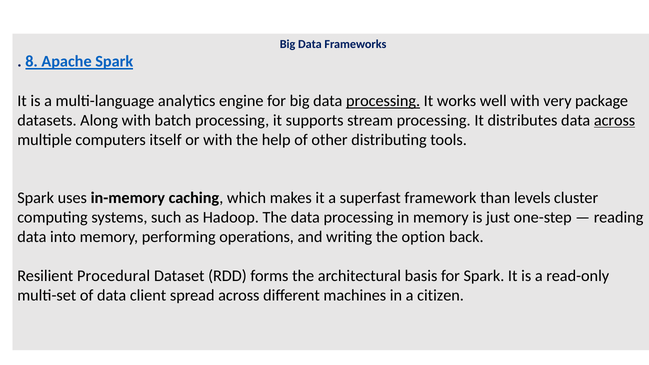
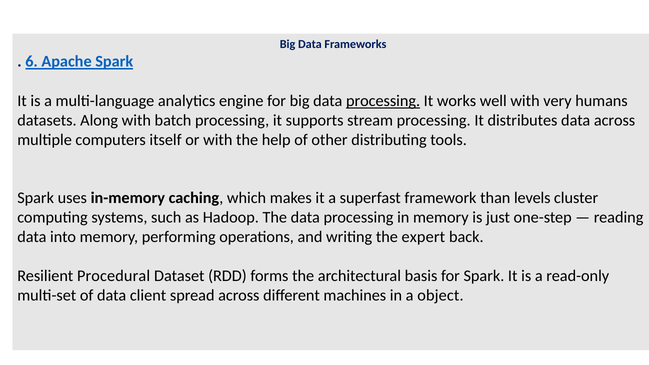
8: 8 -> 6 (32, 62)
package: package -> humans (601, 101)
across underline: present -> none (615, 120)
option: option -> expert (423, 237)
citizen: citizen -> object (440, 296)
